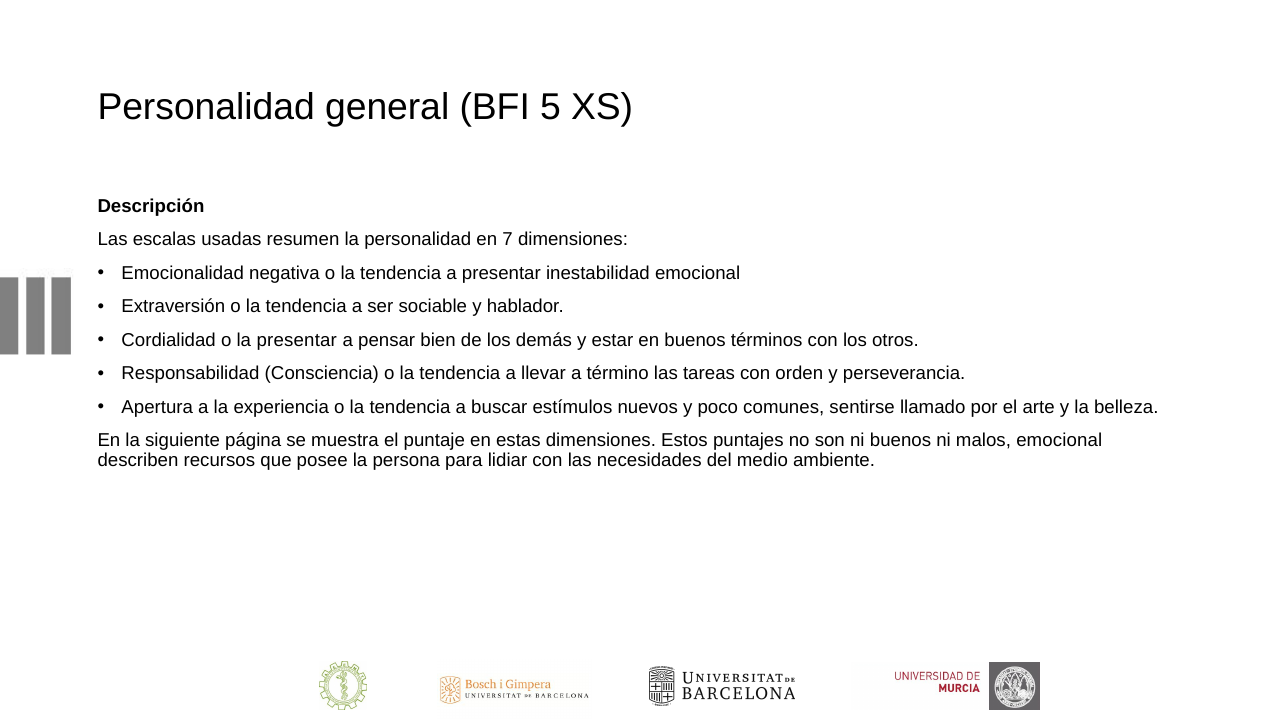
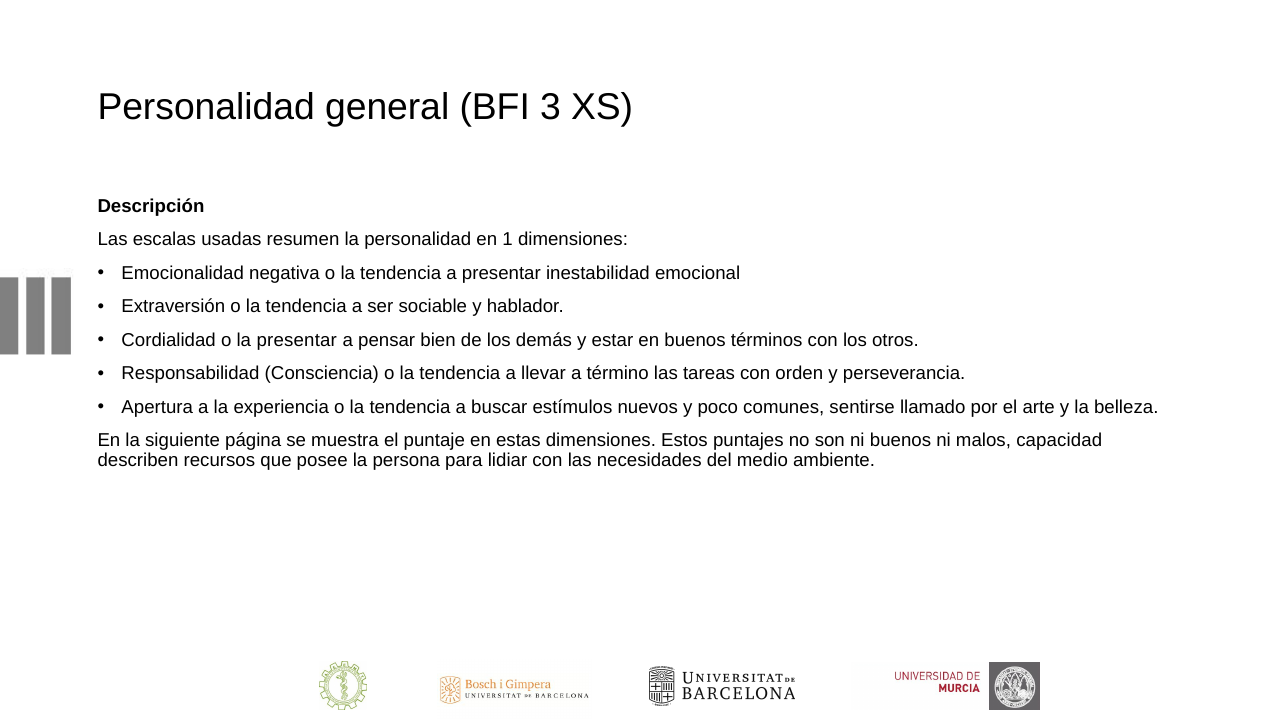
5: 5 -> 3 (550, 108)
7: 7 -> 1 (508, 240)
malos emocional: emocional -> capacidad (1059, 441)
